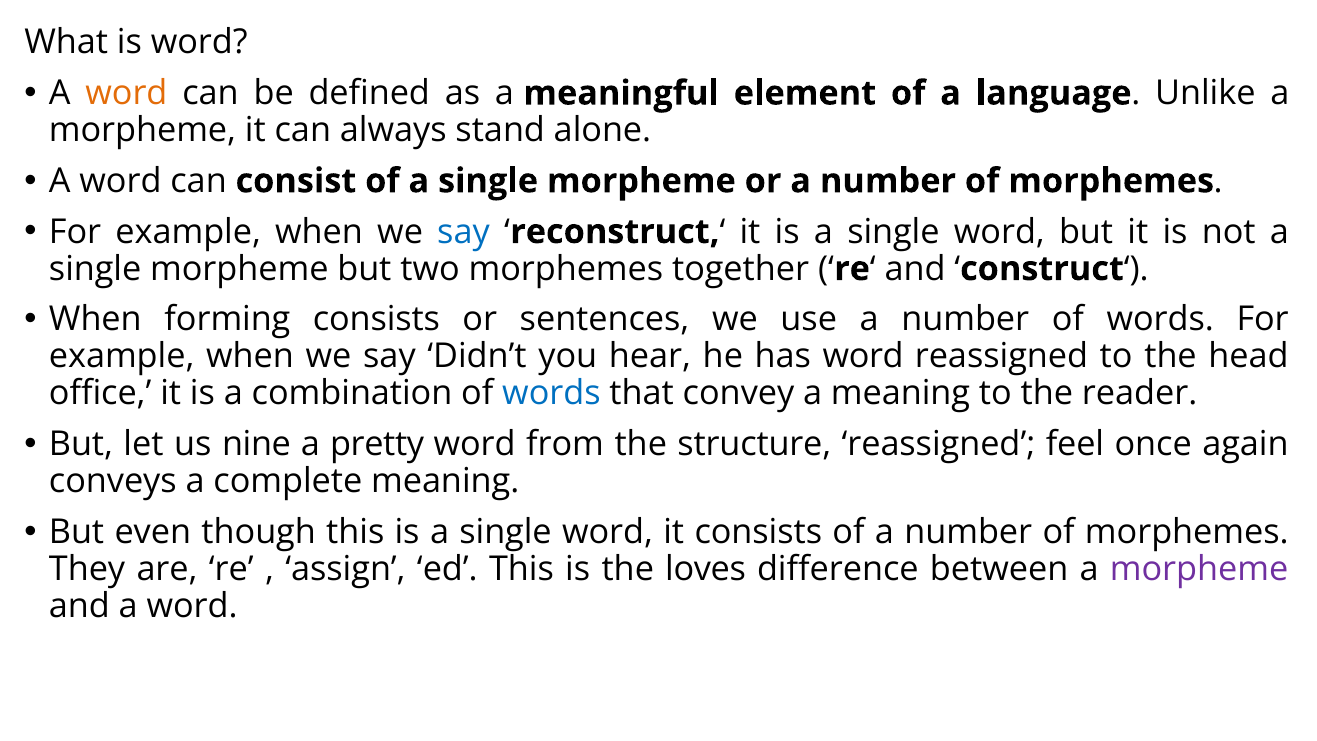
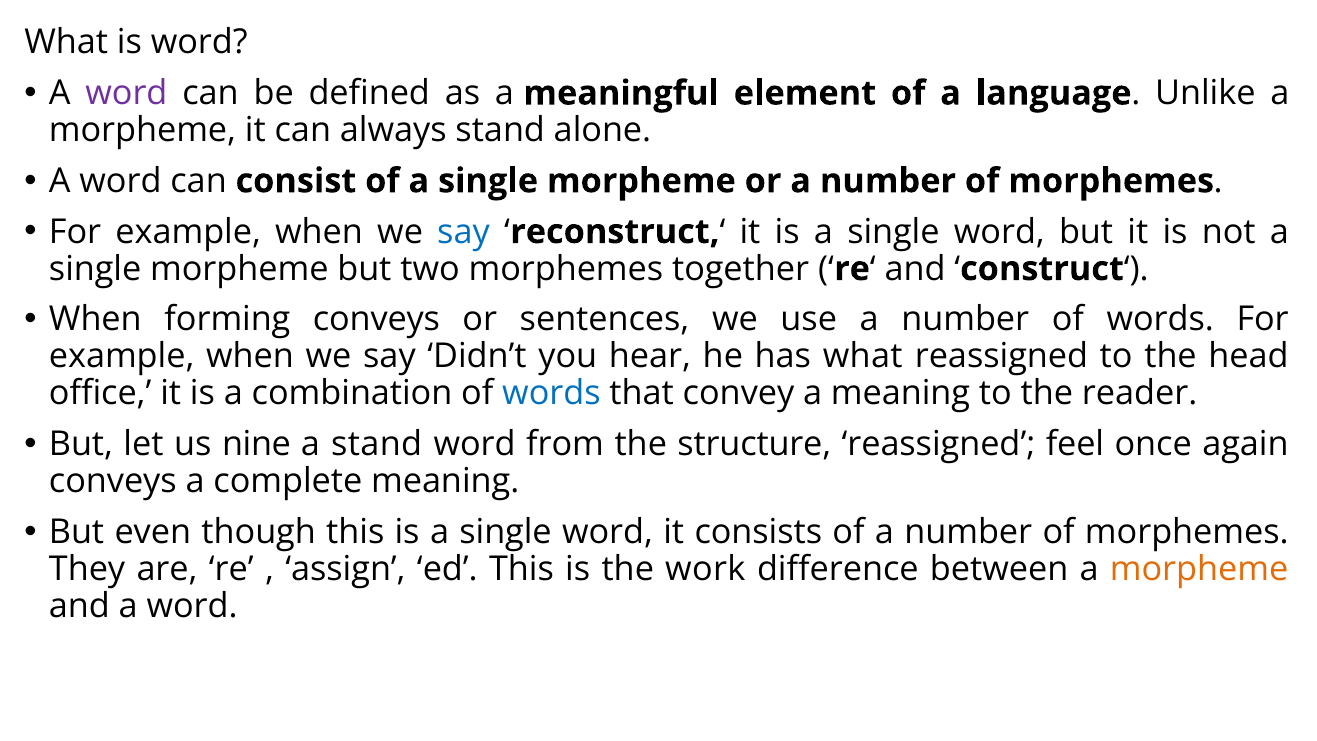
word colour: orange -> purple (126, 93)
forming consists: consists -> conveys (376, 319)
has word: word -> what (863, 356)
a pretty: pretty -> stand (377, 444)
loves: loves -> work (705, 569)
morpheme colour: purple -> orange (1199, 569)
